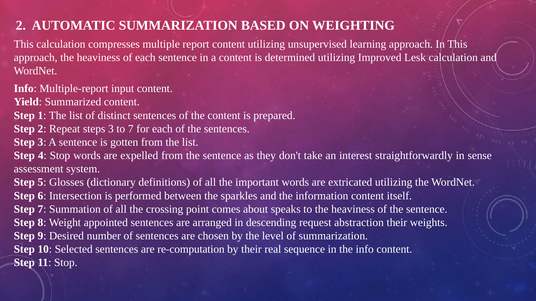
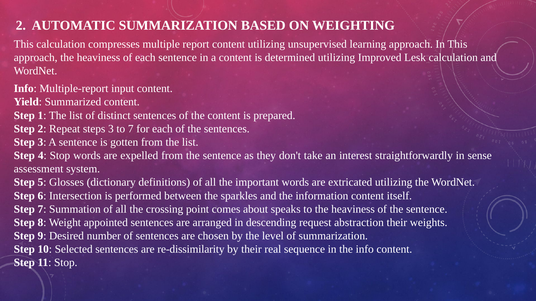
re-computation: re-computation -> re-dissimilarity (191, 250)
